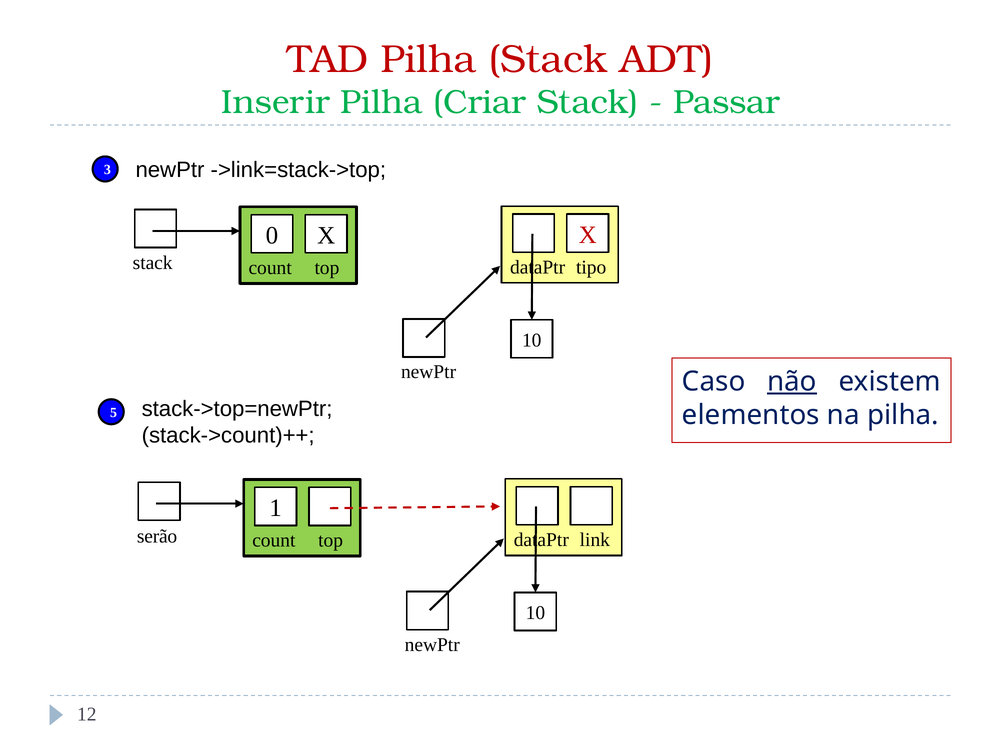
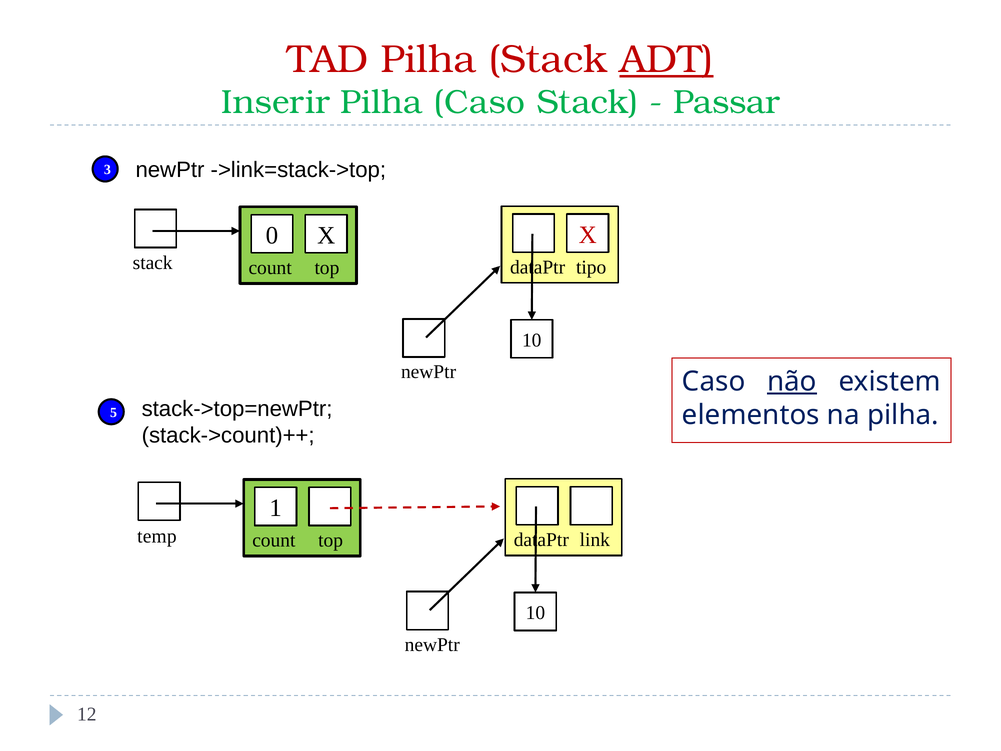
ADT underline: none -> present (667, 59)
Pilha Criar: Criar -> Caso (479, 102)
serão: serão -> temp (157, 536)
